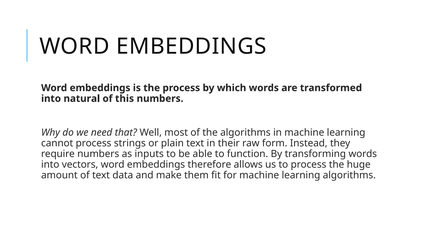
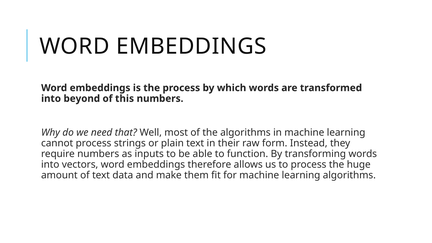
natural: natural -> beyond (82, 99)
